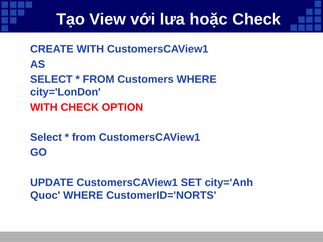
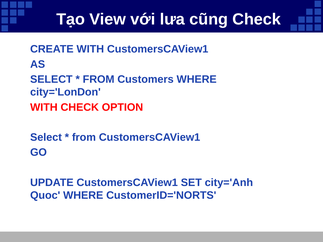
hoặc: hoặc -> cũng (209, 19)
